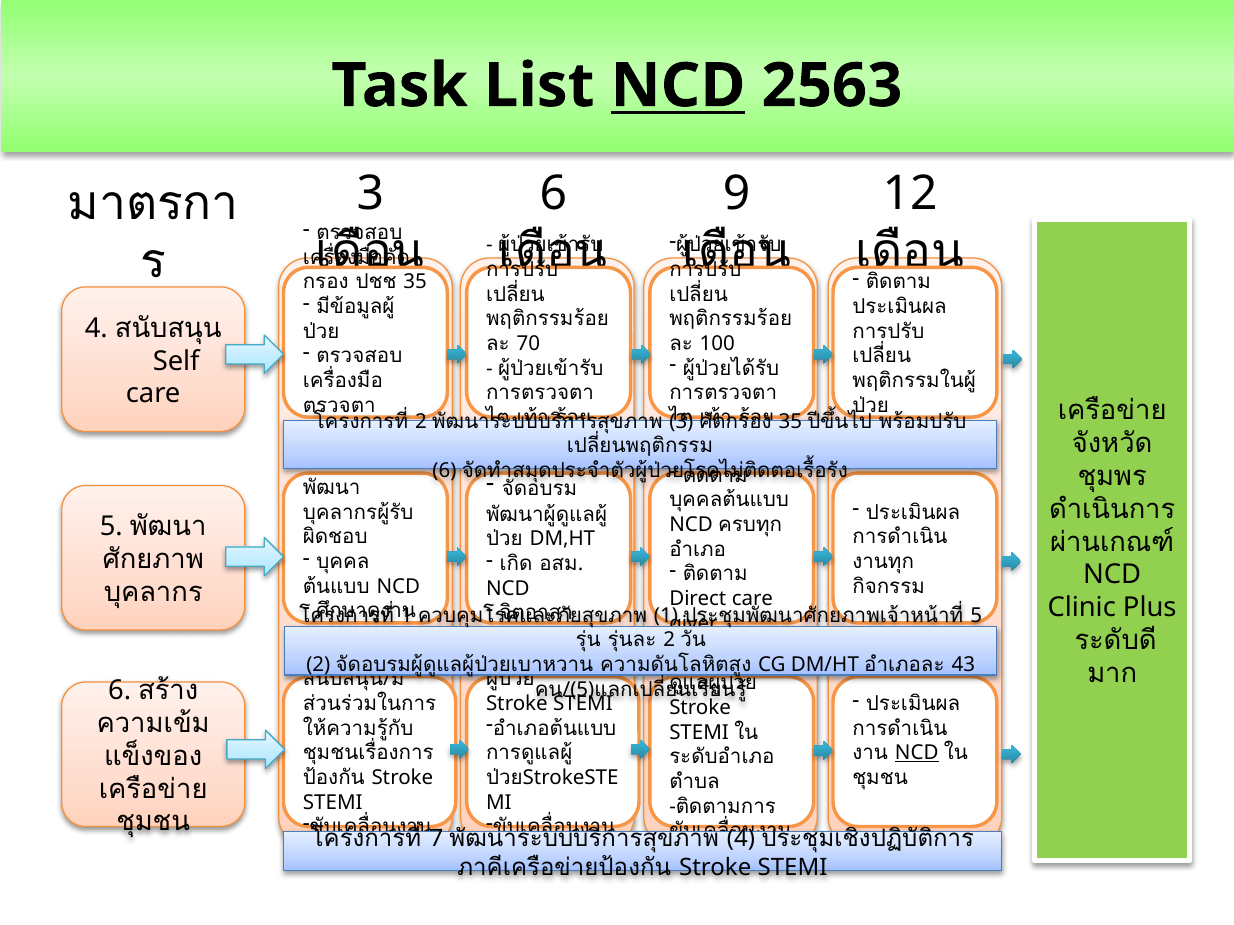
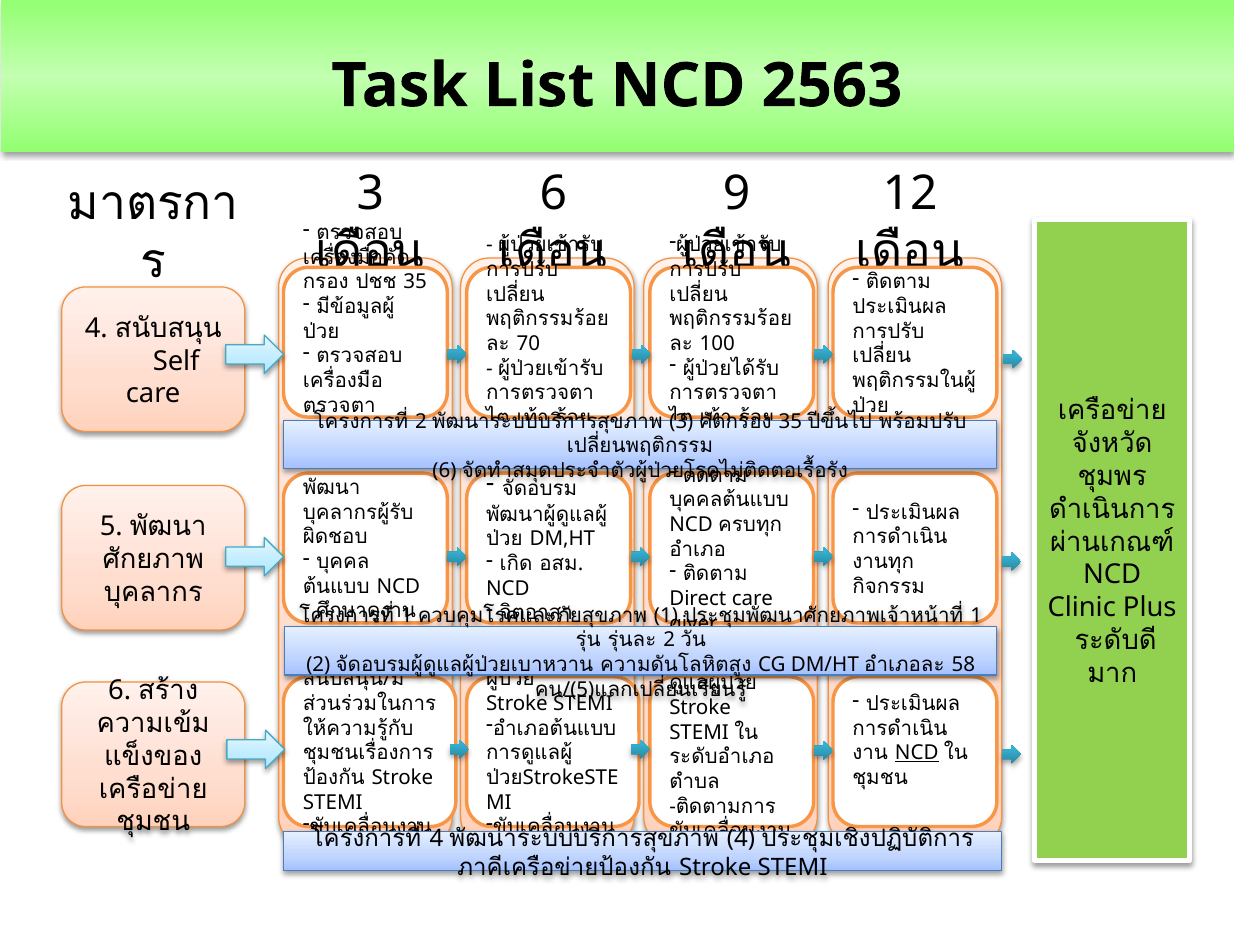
NCD underline: present -> none (678, 86)
5: 5 -> 1 (976, 616)
43: 43 -> 58 (963, 665)
7: 7 -> 4 (436, 839)
